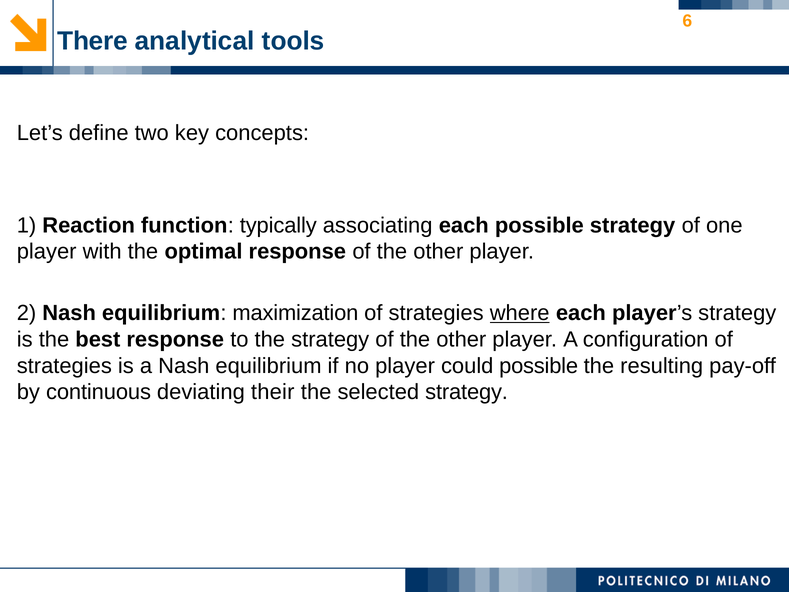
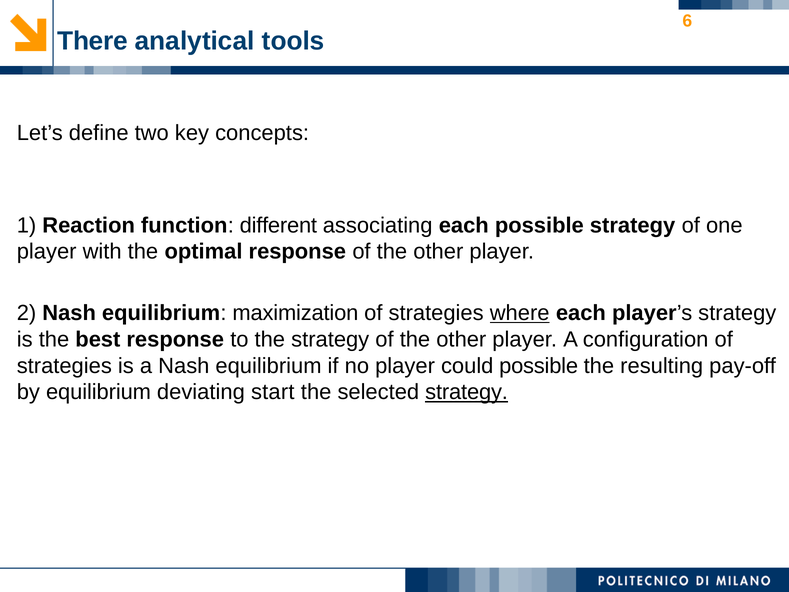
typically: typically -> different (278, 225)
by continuous: continuous -> equilibrium (99, 392)
their: their -> start (273, 392)
strategy underline: none -> present (467, 392)
